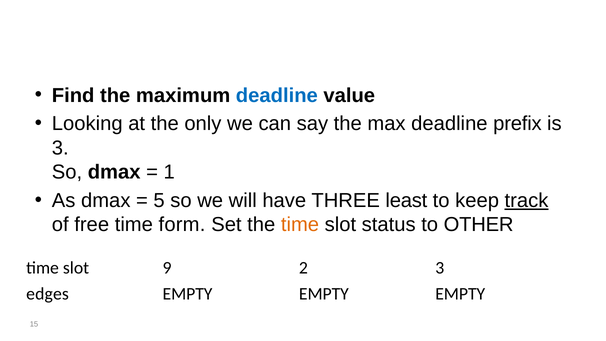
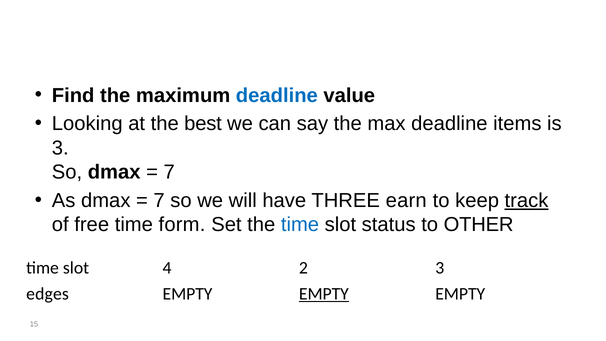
only: only -> best (203, 124)
prefix: prefix -> items (517, 124)
1: 1 -> 7 (169, 172)
5: 5 -> 7 (159, 200)
least: least -> earn (406, 200)
time colour: orange -> blue (300, 225)
9: 9 -> 4 (167, 268)
EMPTY underline: none -> present (324, 294)
